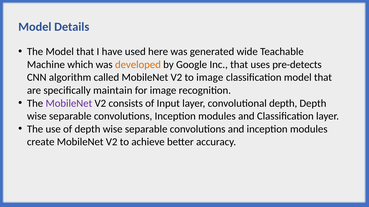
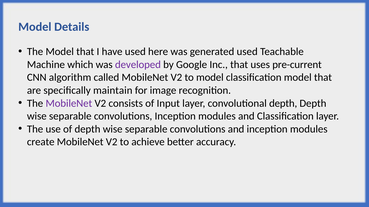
generated wide: wide -> used (247, 52)
developed colour: orange -> purple (138, 65)
pre-detects: pre-detects -> pre-current (297, 65)
to image: image -> model (210, 78)
